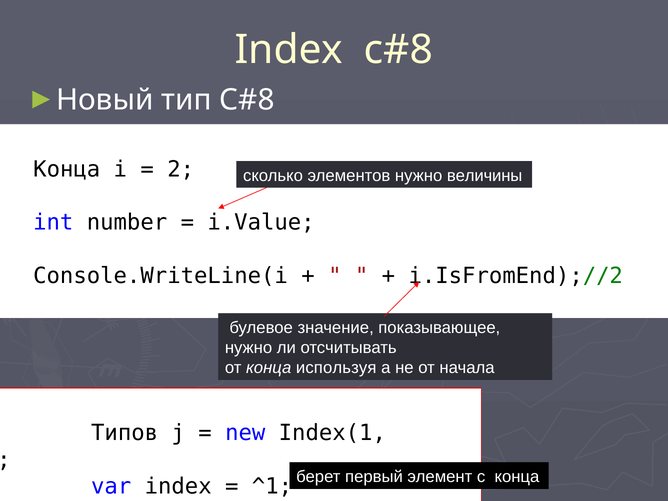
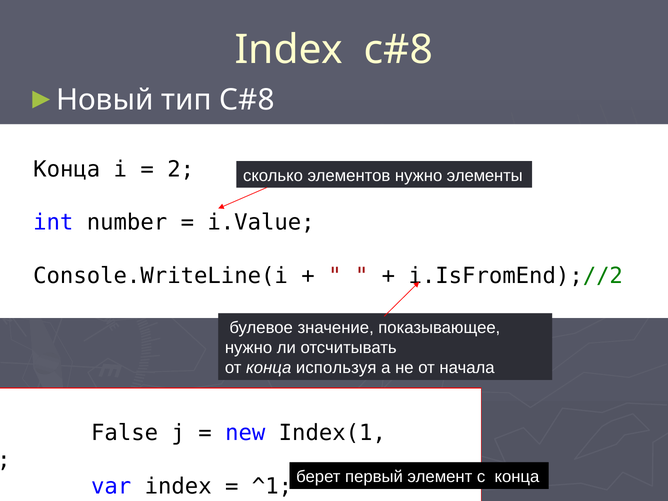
величины: величины -> элементы (485, 176)
Типов: Типов -> False (125, 433)
